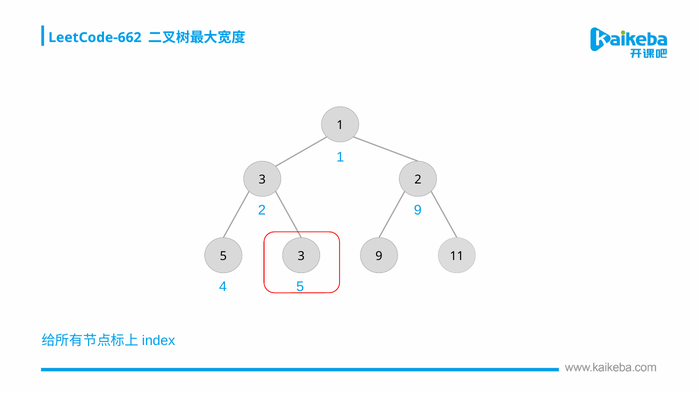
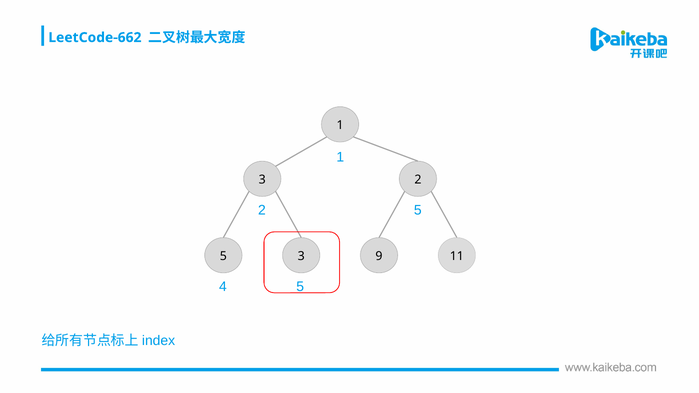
9: 9 -> 5 (418, 210)
